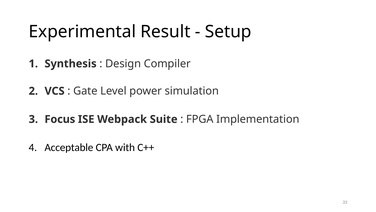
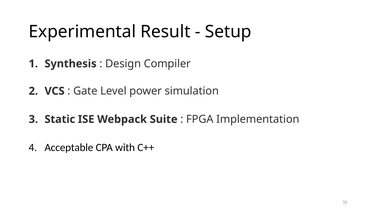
Focus: Focus -> Static (60, 119)
